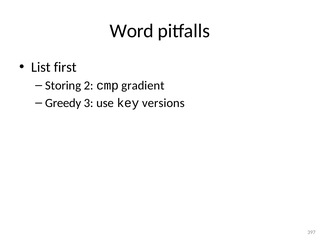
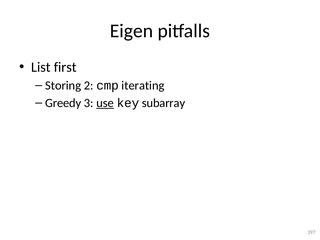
Word: Word -> Eigen (132, 31)
gradient: gradient -> iterating (143, 86)
use underline: none -> present (105, 103)
versions: versions -> subarray (163, 103)
